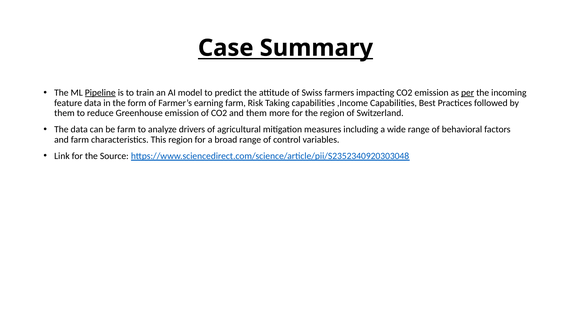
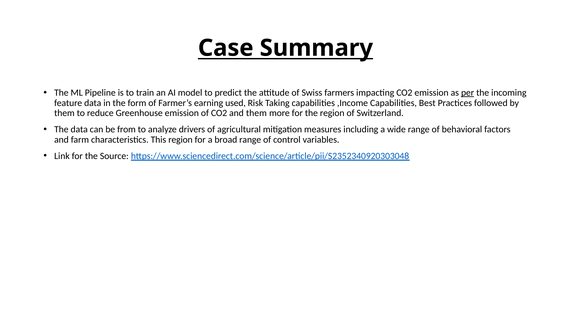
Pipeline underline: present -> none (100, 93)
earning farm: farm -> used (236, 103)
be farm: farm -> from (126, 129)
